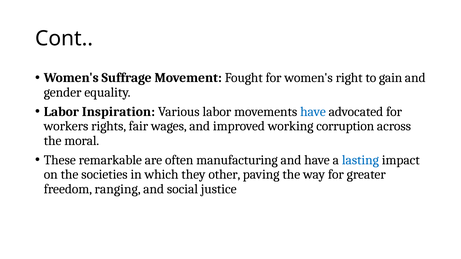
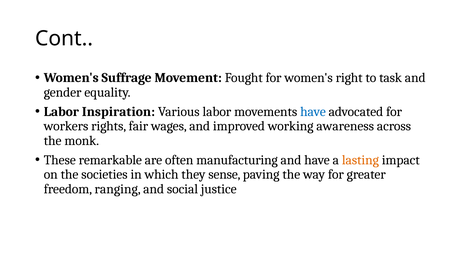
gain: gain -> task (391, 78)
corruption: corruption -> awareness (345, 126)
moral: moral -> monk (82, 141)
lasting colour: blue -> orange (360, 160)
other: other -> sense (224, 175)
